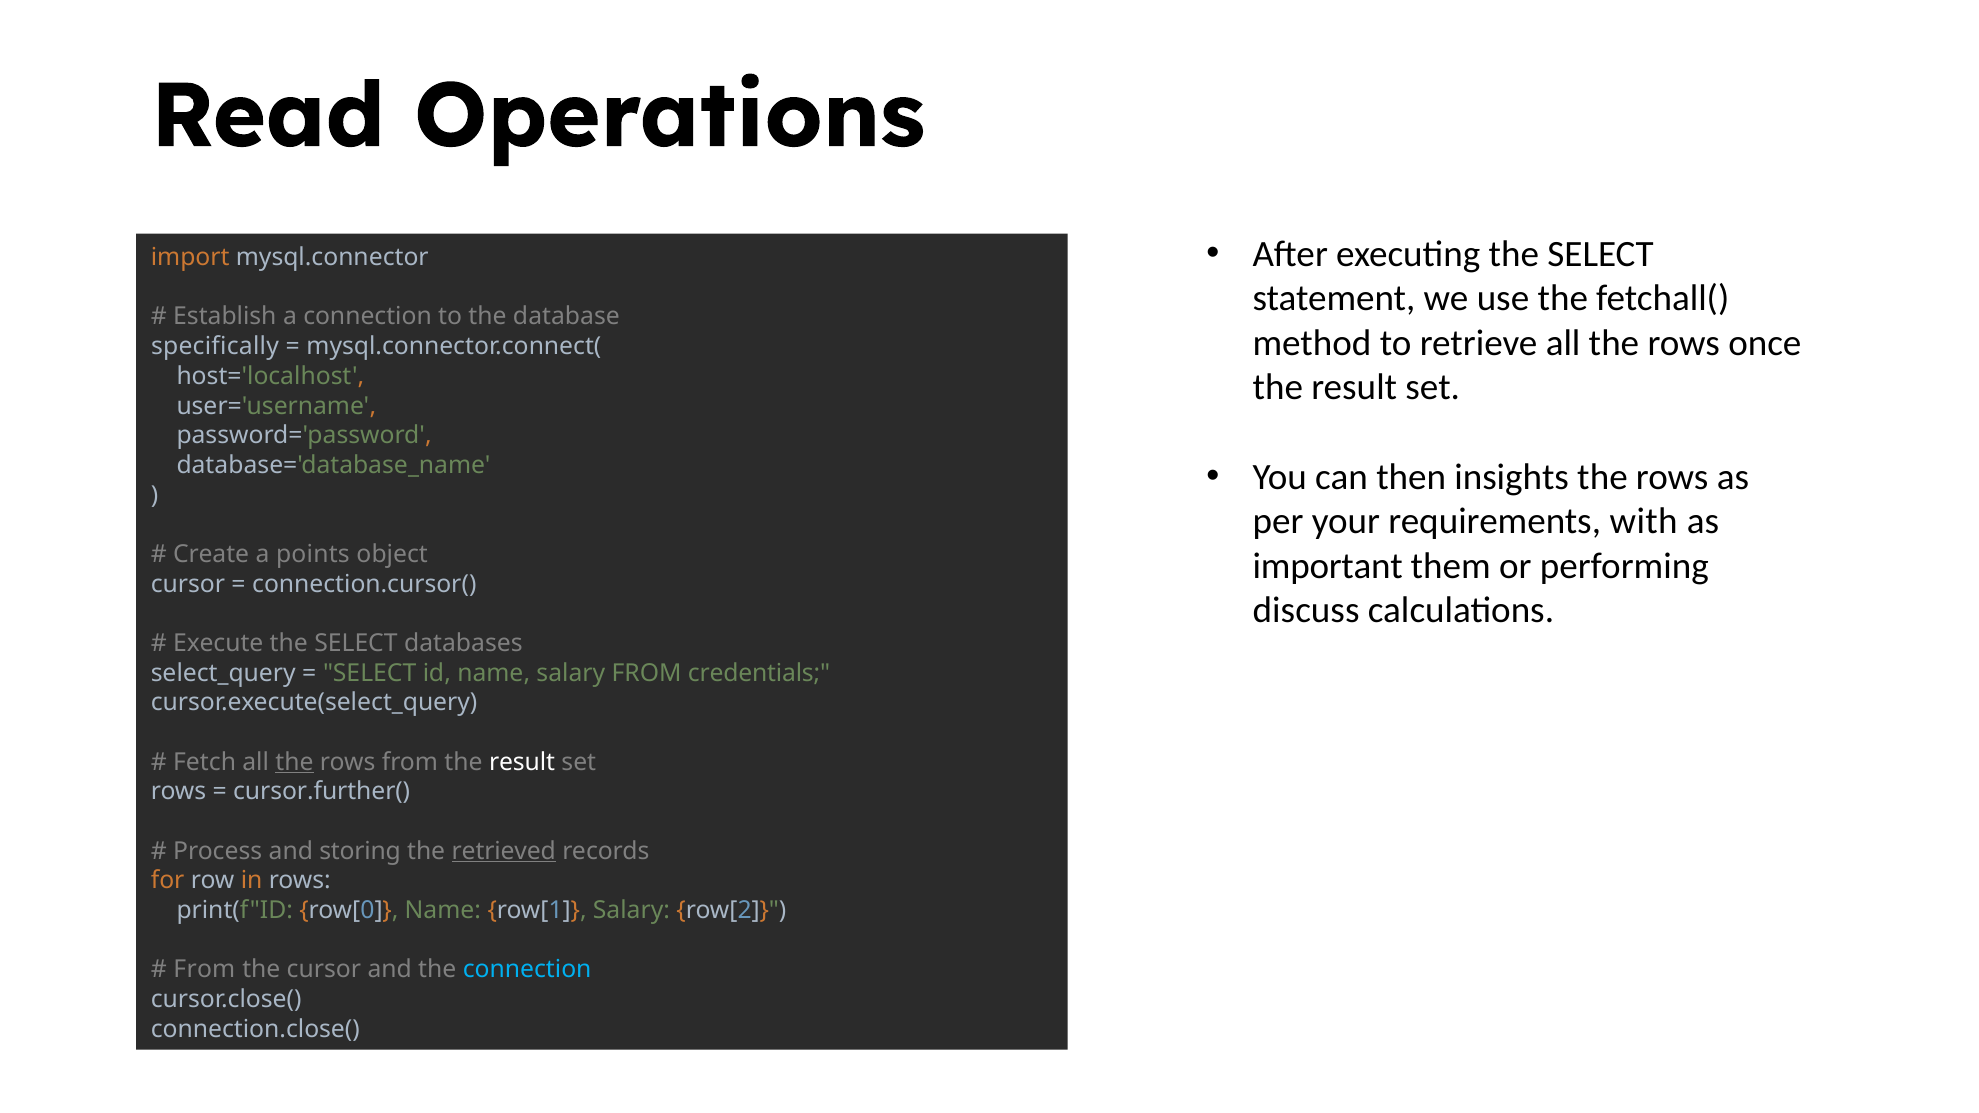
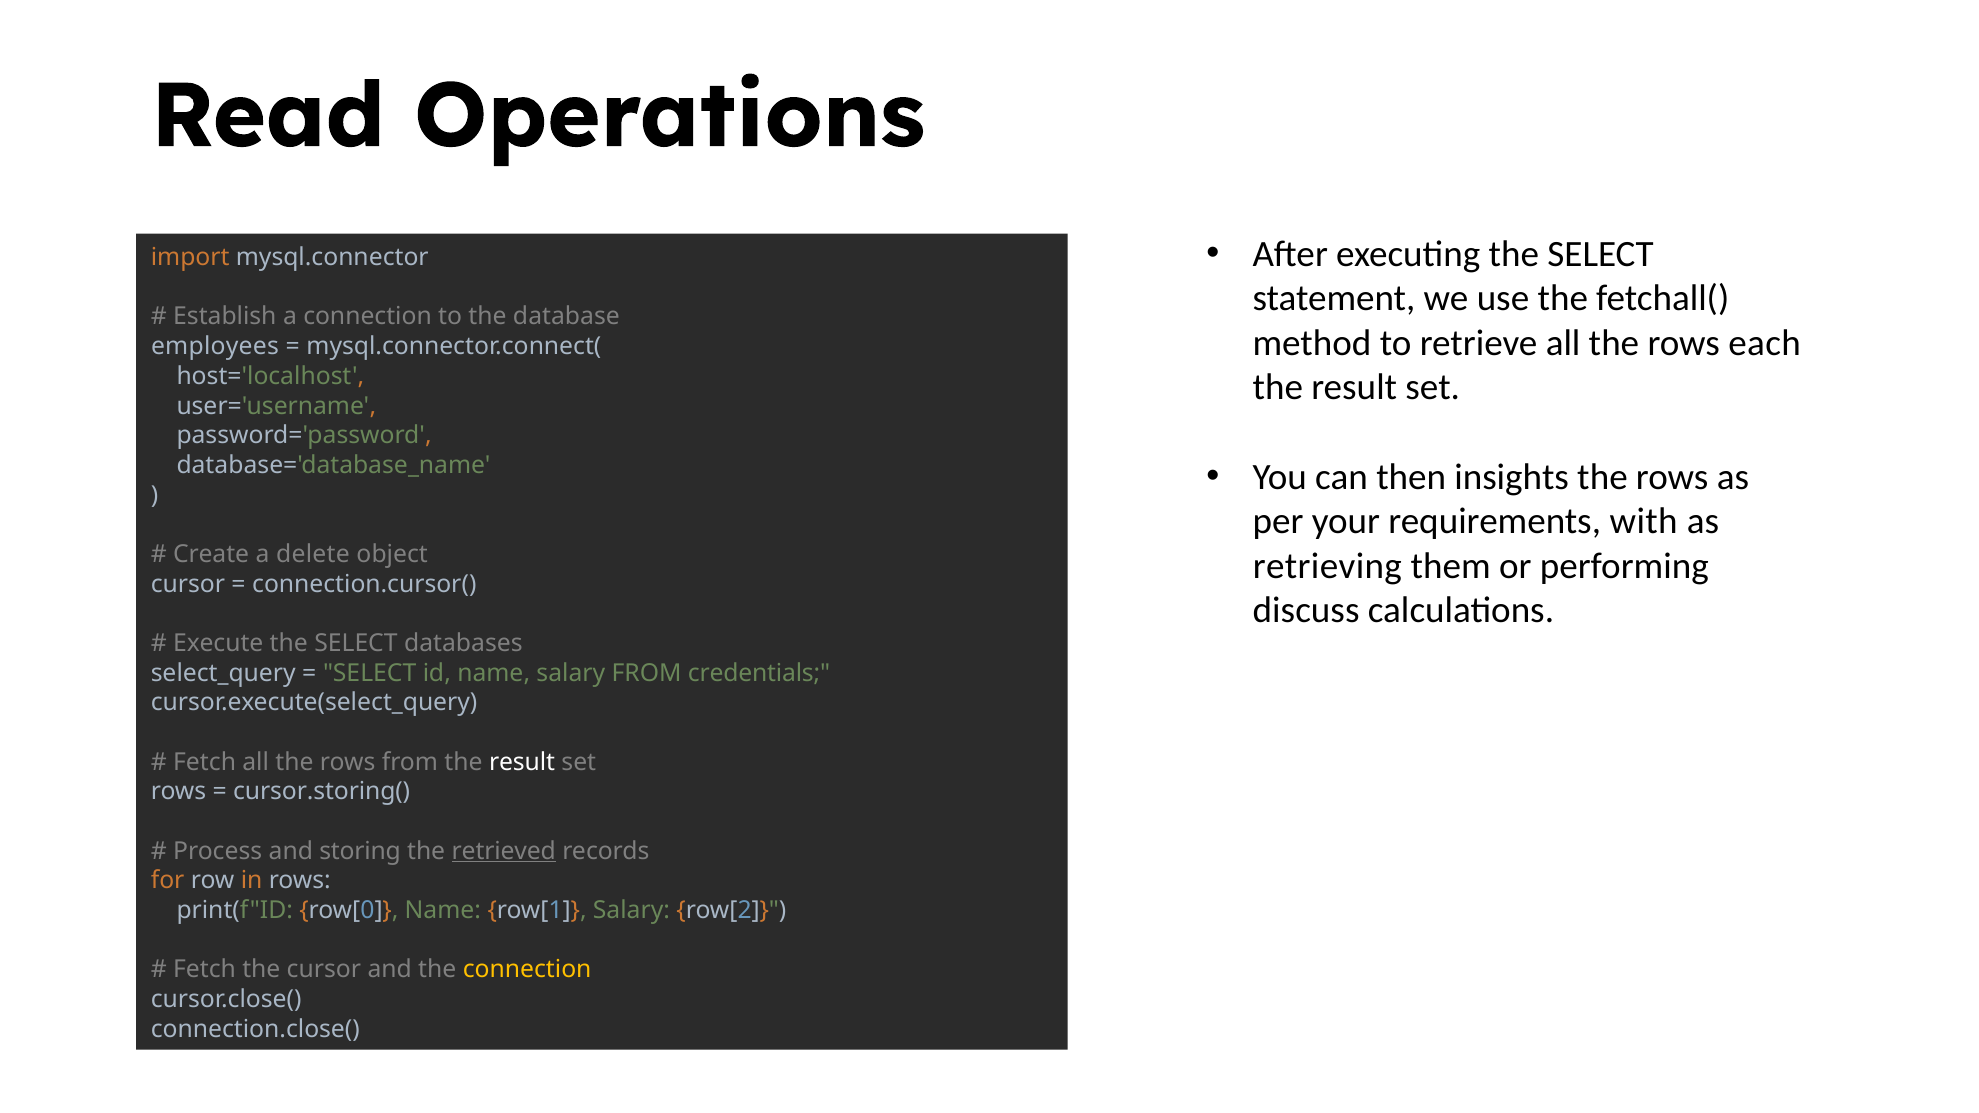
once: once -> each (1765, 343)
specifically: specifically -> employees (215, 347)
points: points -> delete (313, 554)
important: important -> retrieving (1327, 566)
the underline: present -> none (294, 762)
cursor.further(: cursor.further( -> cursor.storing( (322, 792)
From: From -> Fetch (205, 970)
connection colour: light blue -> yellow (527, 970)
